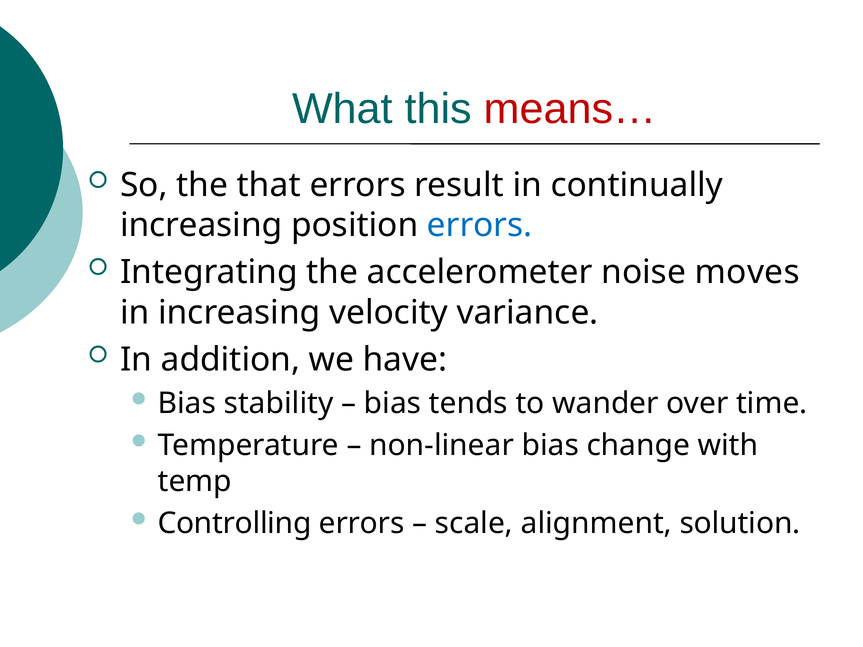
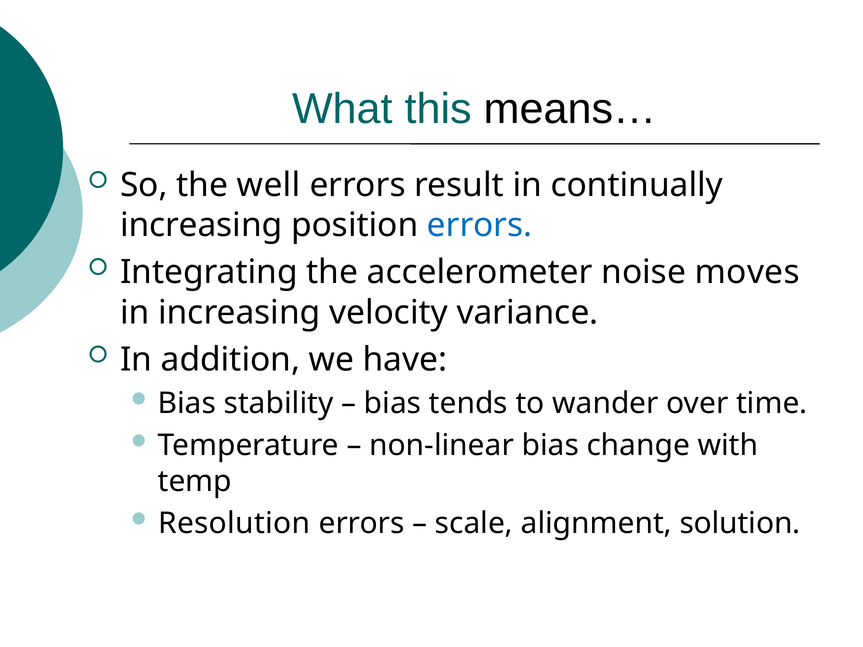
means… colour: red -> black (570, 109)
that: that -> well (269, 185)
Controlling: Controlling -> Resolution (234, 523)
